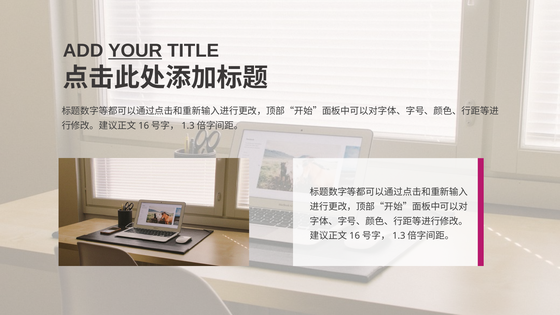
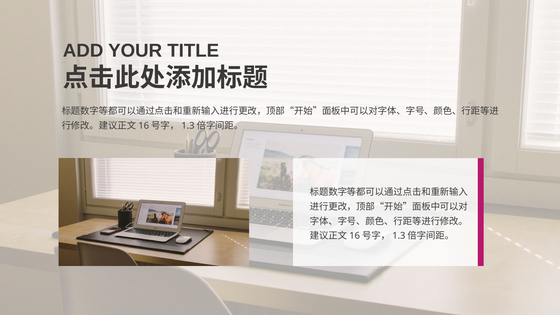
YOUR underline: present -> none (135, 51)
